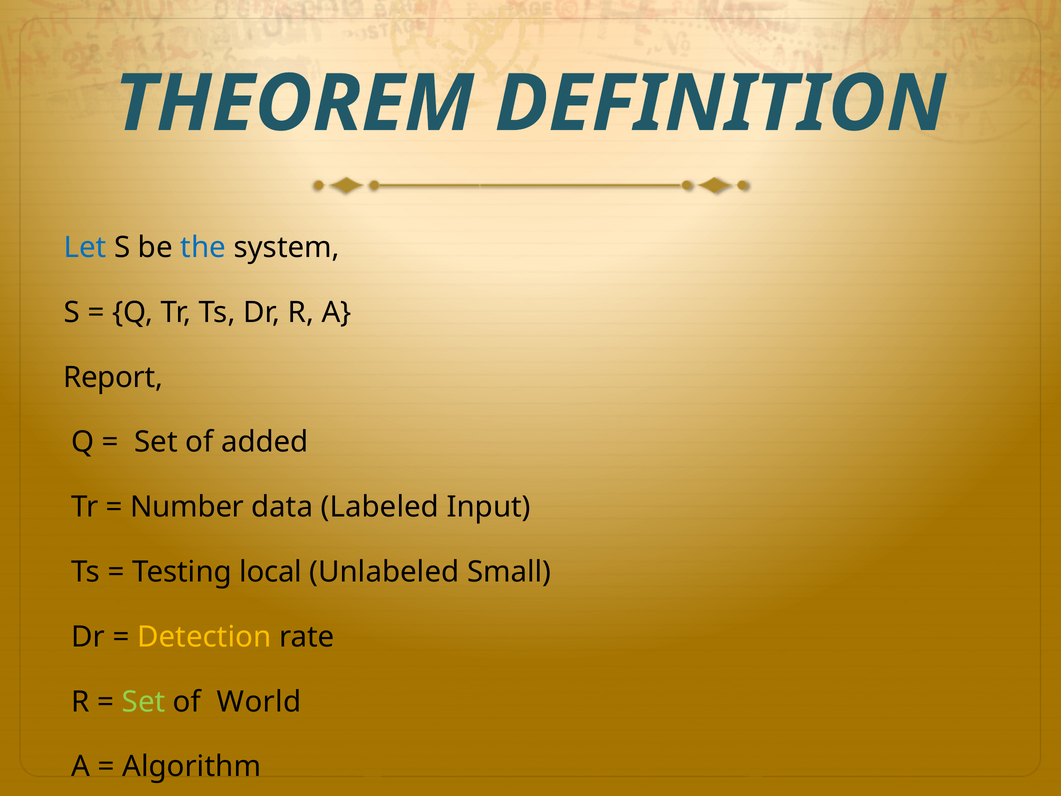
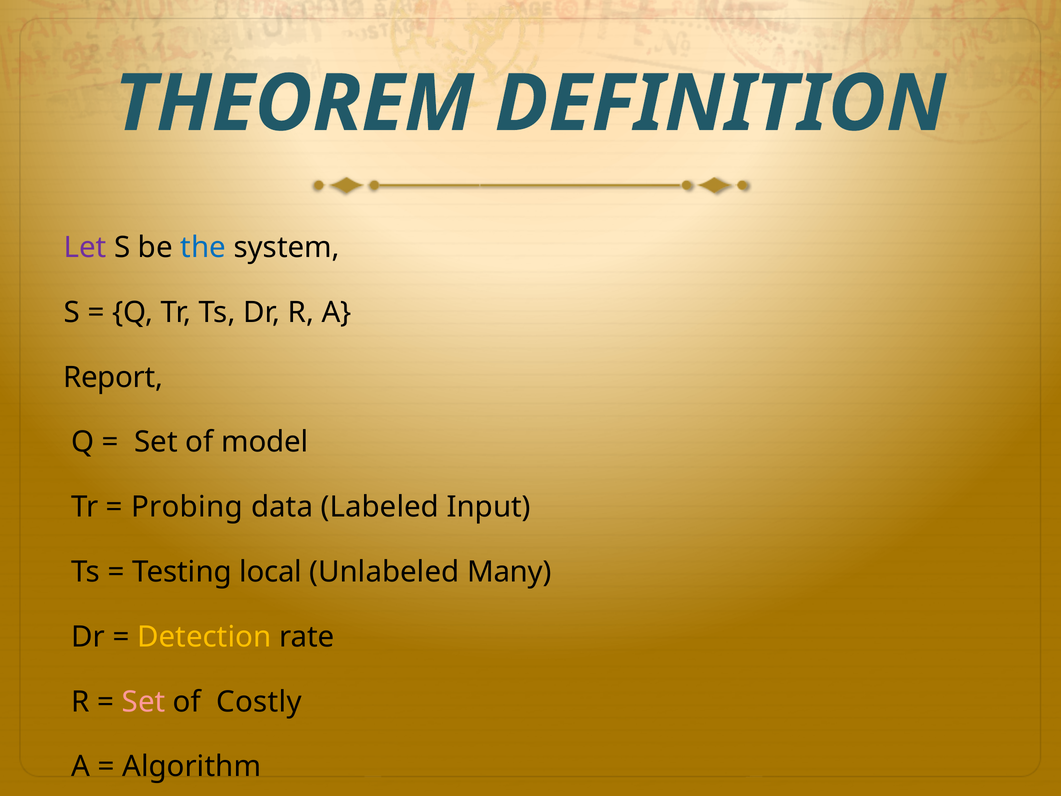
Let colour: blue -> purple (85, 247)
added: added -> model (265, 442)
Number: Number -> Probing (187, 507)
Small: Small -> Many (509, 572)
Set colour: light green -> pink (144, 702)
World: World -> Costly (259, 702)
